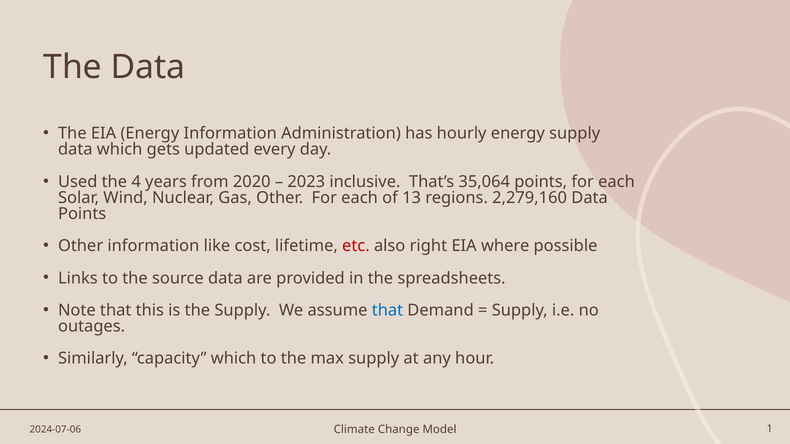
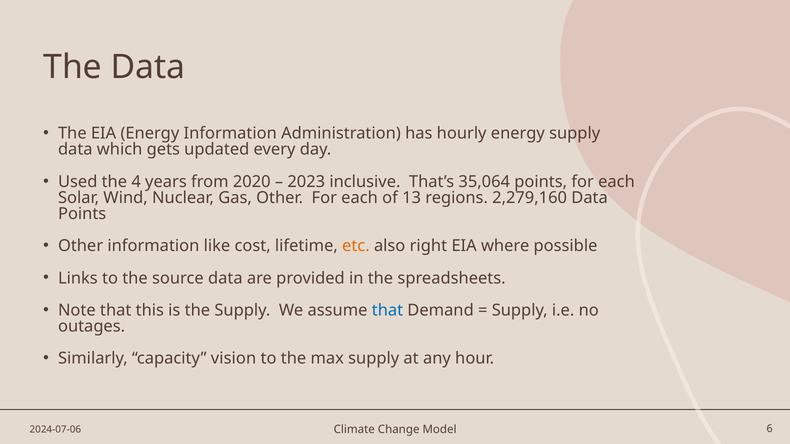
etc colour: red -> orange (356, 246)
capacity which: which -> vision (234, 359)
1: 1 -> 6 (770, 429)
